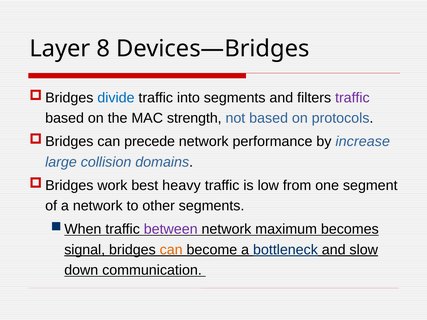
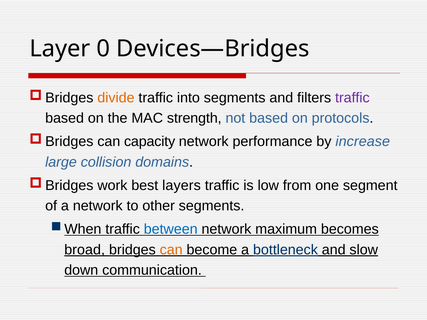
8: 8 -> 0 (103, 49)
divide colour: blue -> orange (116, 98)
precede: precede -> capacity (150, 142)
heavy: heavy -> layers (182, 186)
between colour: purple -> blue (171, 229)
signal: signal -> broad (85, 250)
